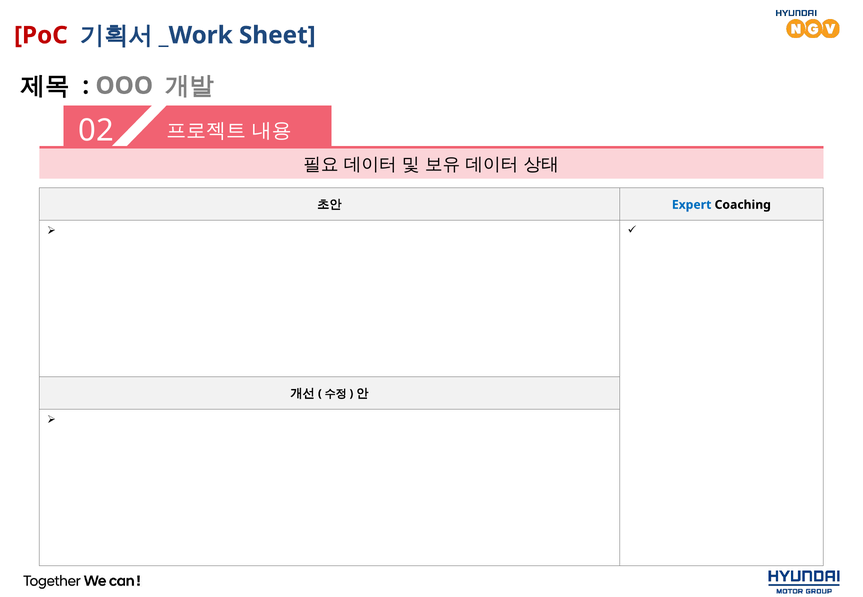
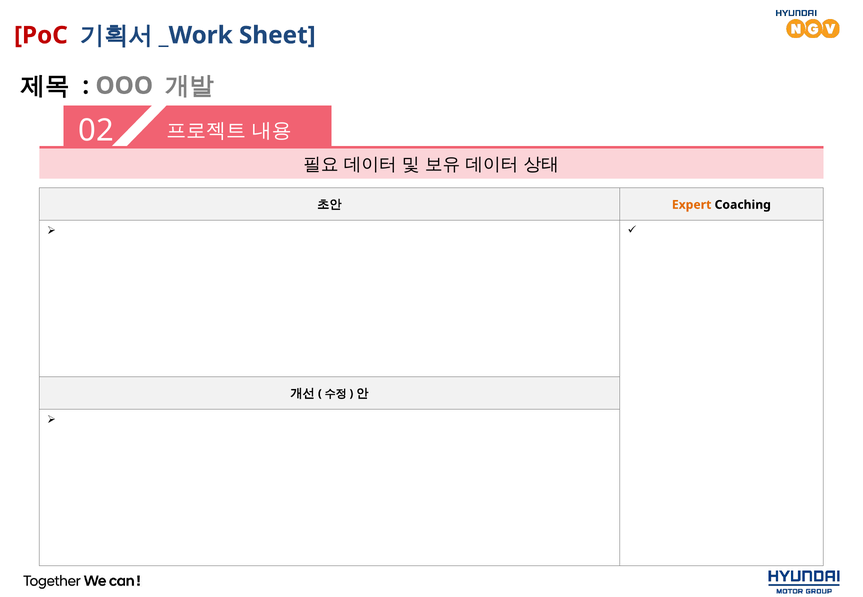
Expert colour: blue -> orange (692, 205)
